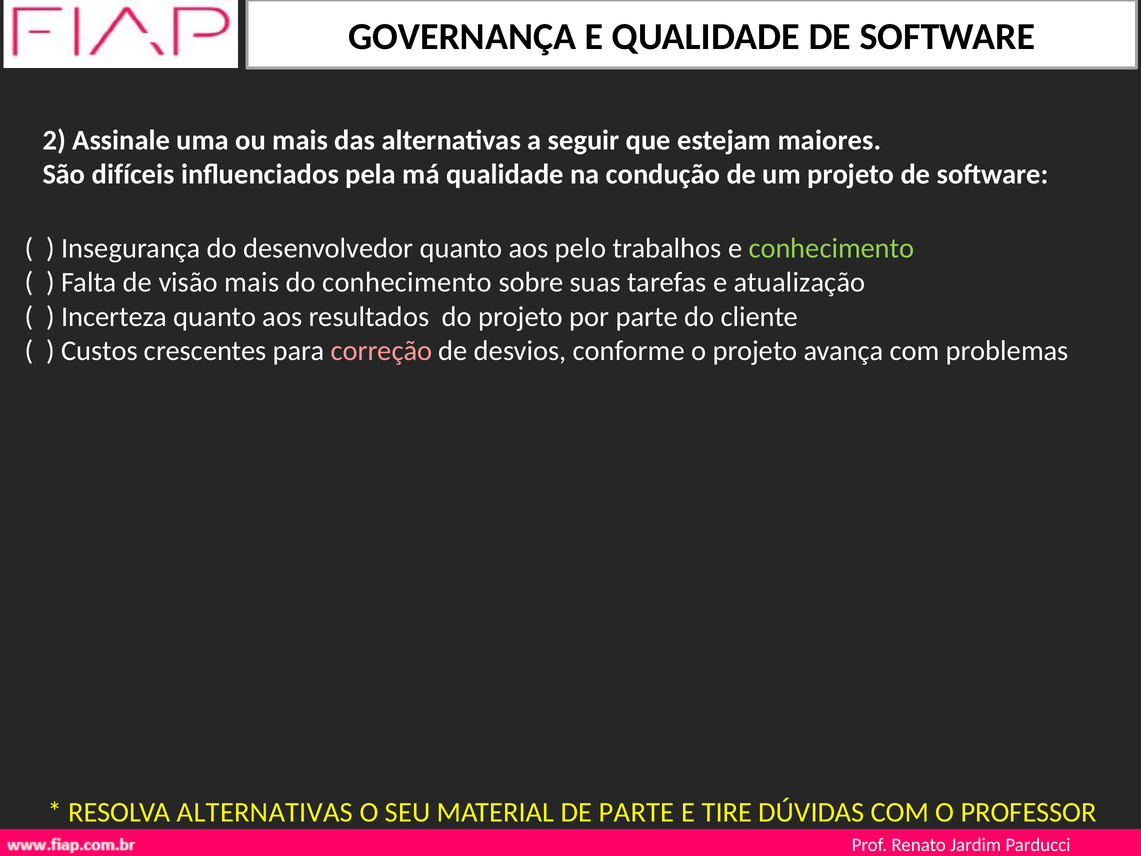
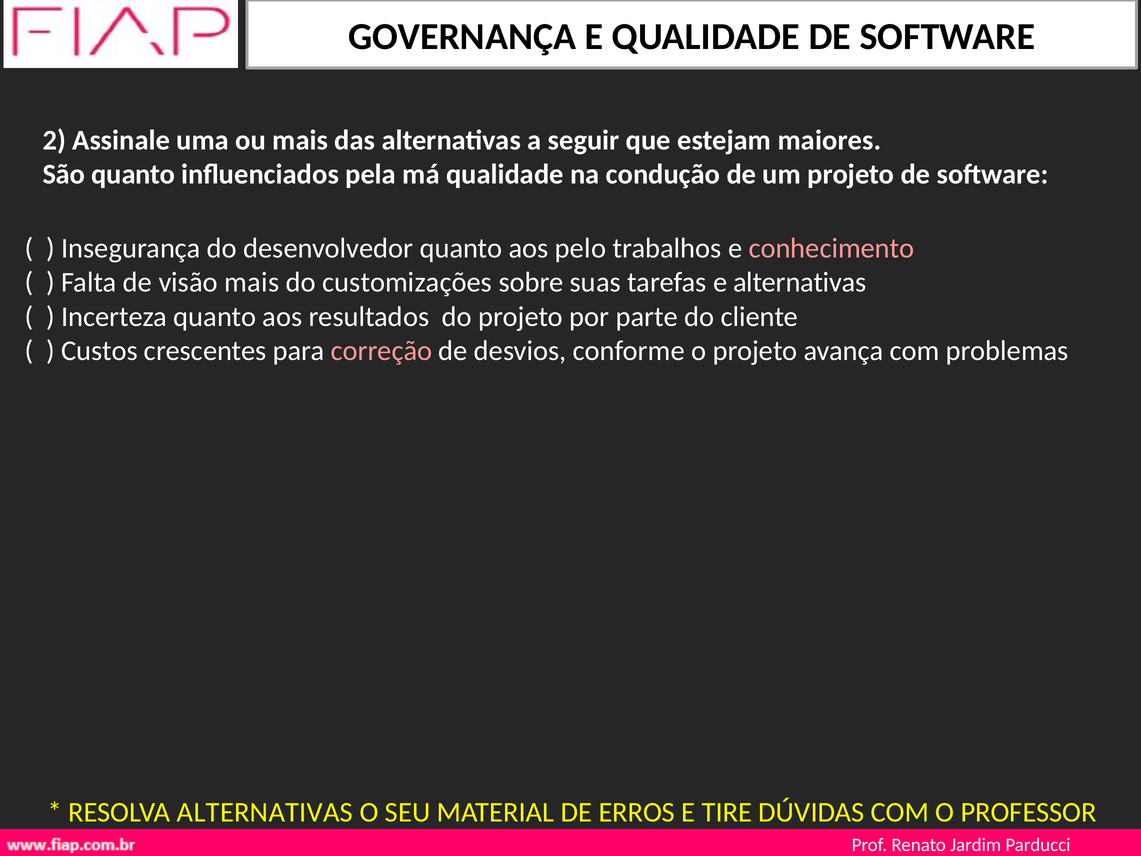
São difíceis: difíceis -> quanto (133, 174)
conhecimento colour: light green -> pink (831, 248)
do conhecimento: conhecimento -> customizações (407, 282)
e atualização: atualização -> alternativas (800, 282)
DE PARTE: PARTE -> ERROS (637, 812)
